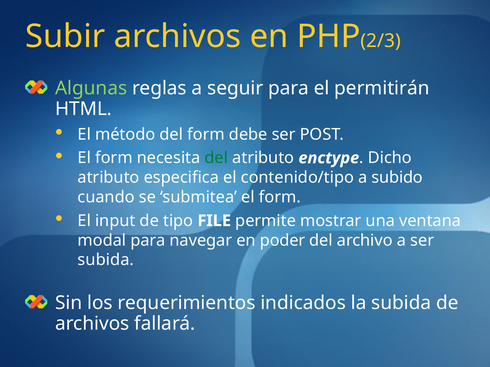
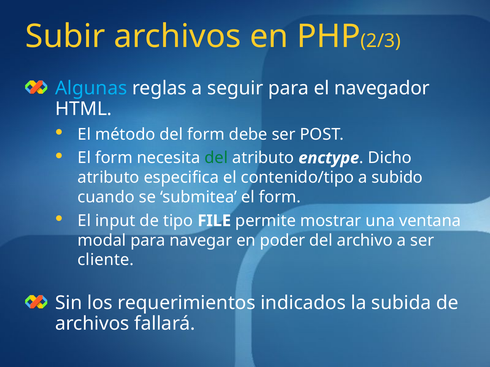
Algunas colour: light green -> light blue (91, 88)
permitirán: permitirán -> navegador (382, 88)
subida: subida -> cliente (106, 260)
